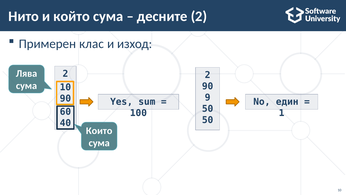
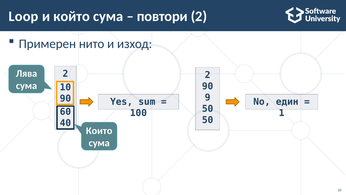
Нито: Нито -> Loop (24, 16)
десните: десните -> повтори (162, 16)
клас: клас -> нито (92, 44)
